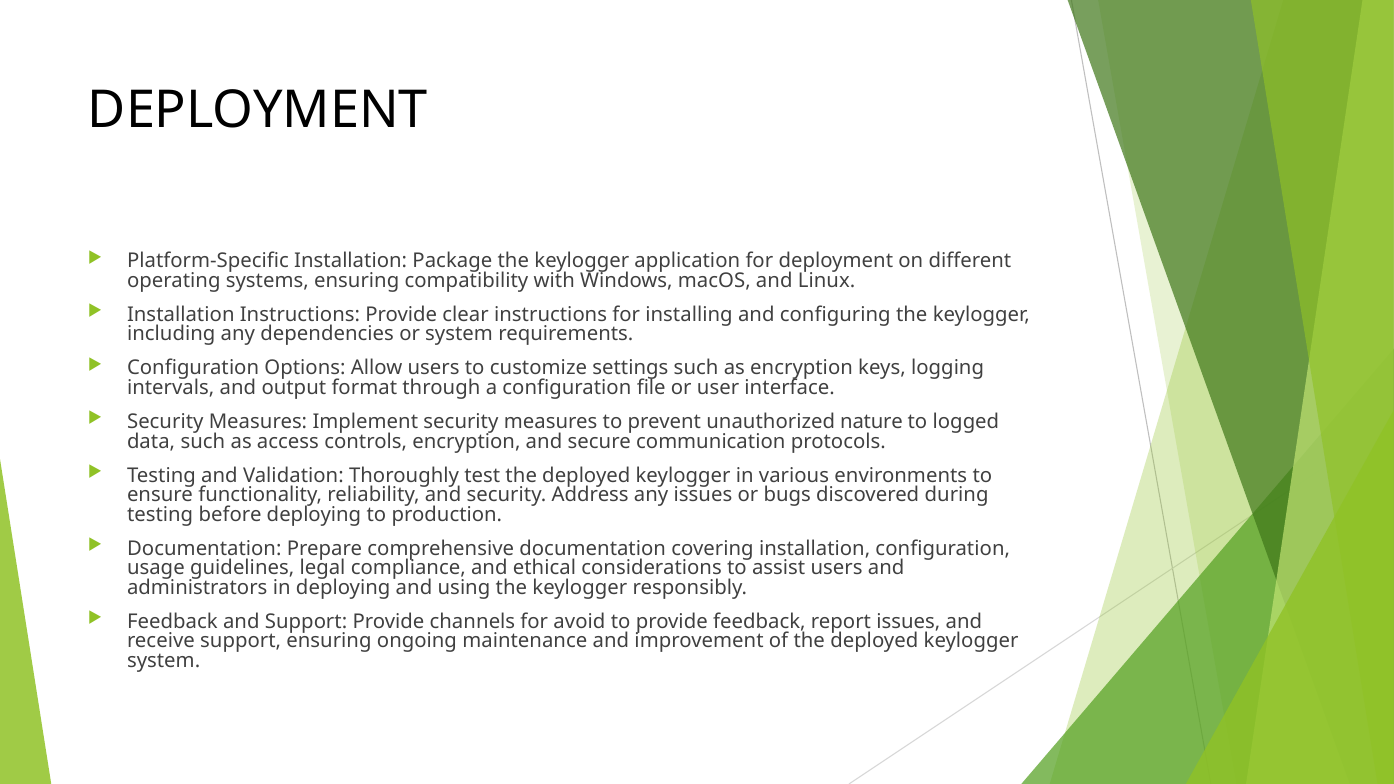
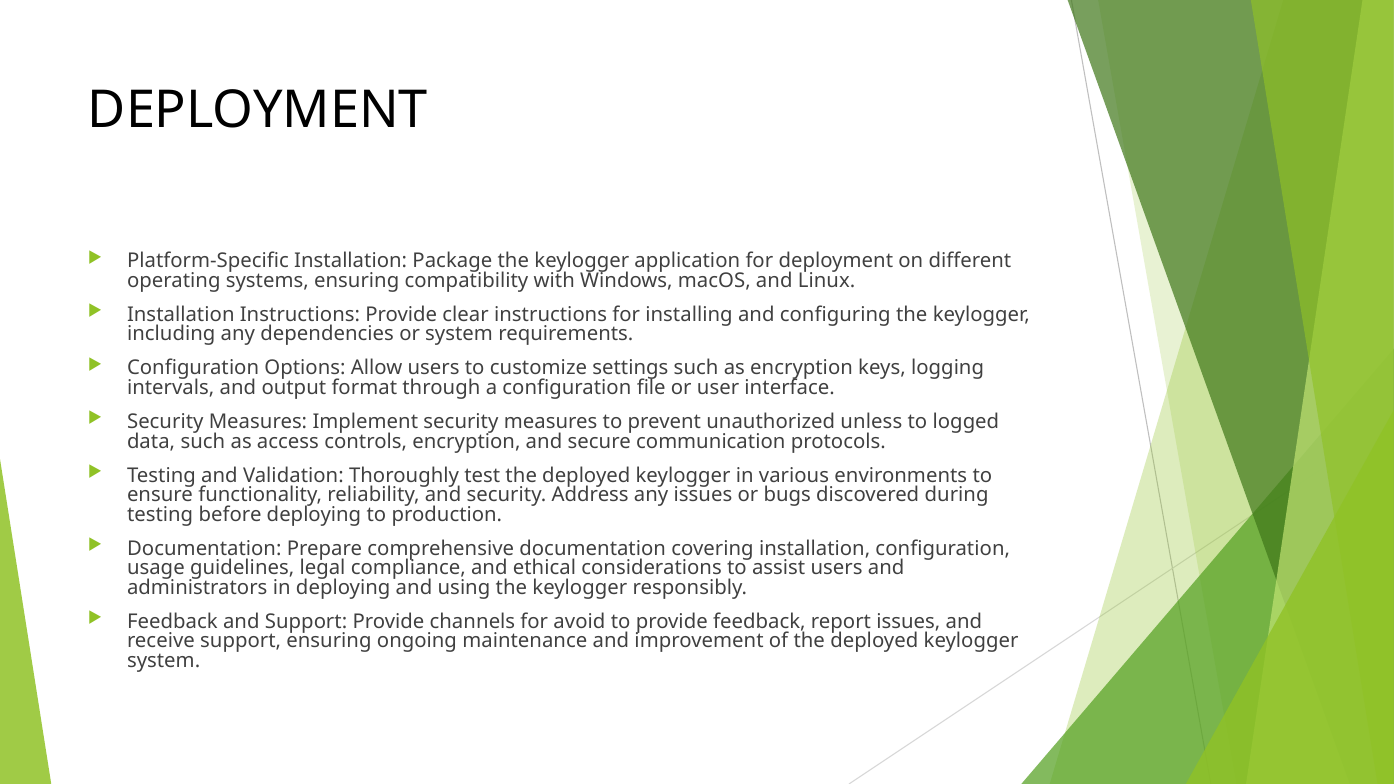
nature: nature -> unless (871, 422)
